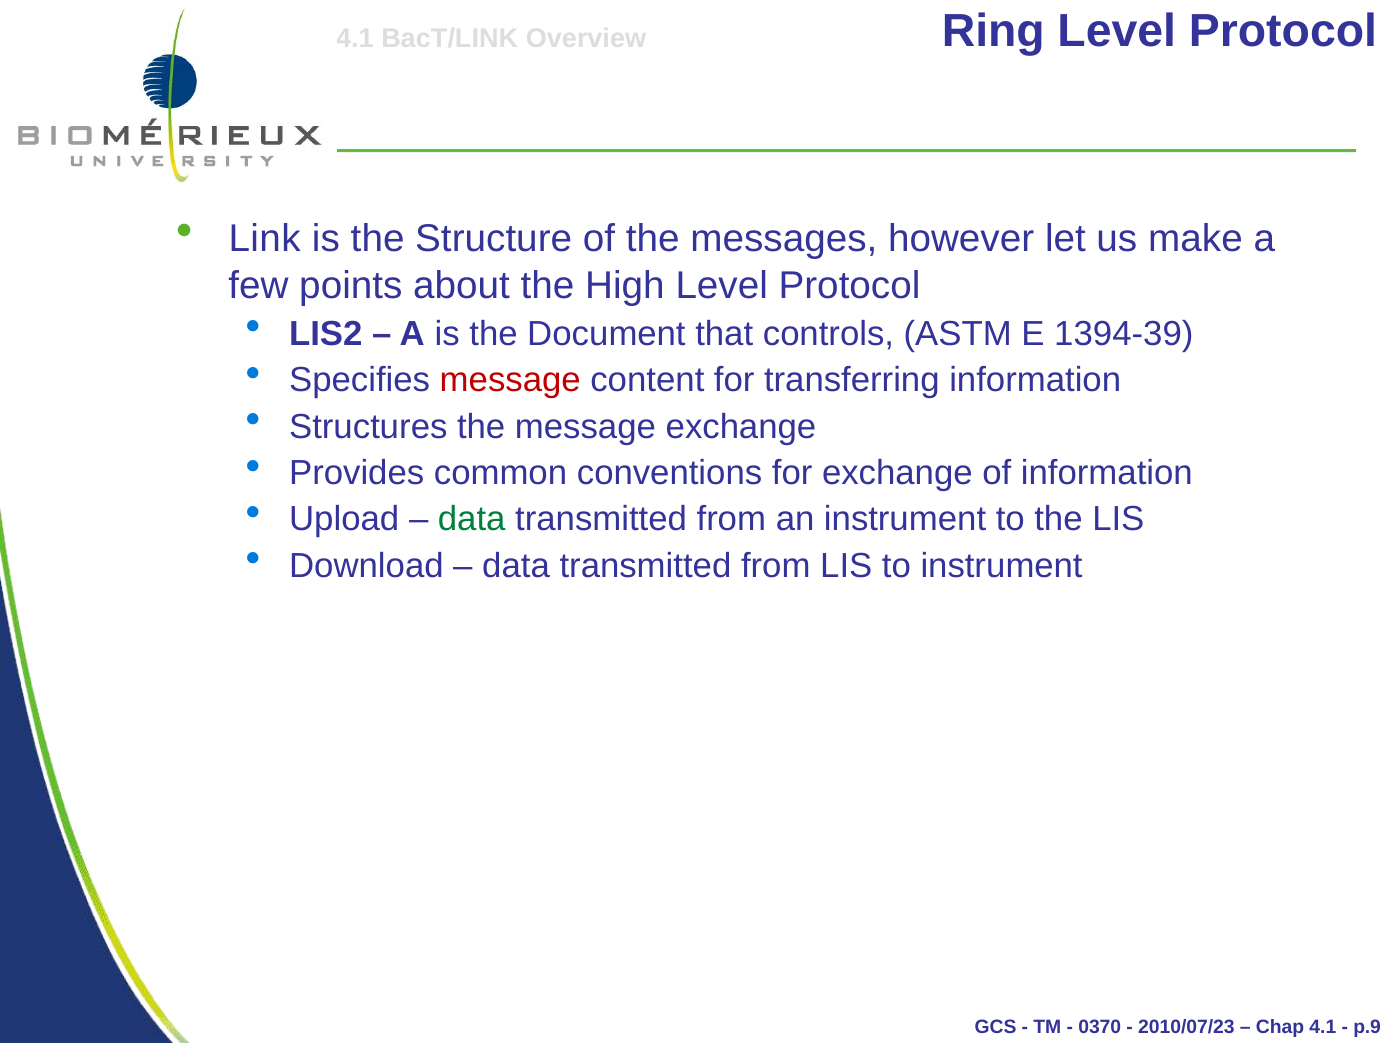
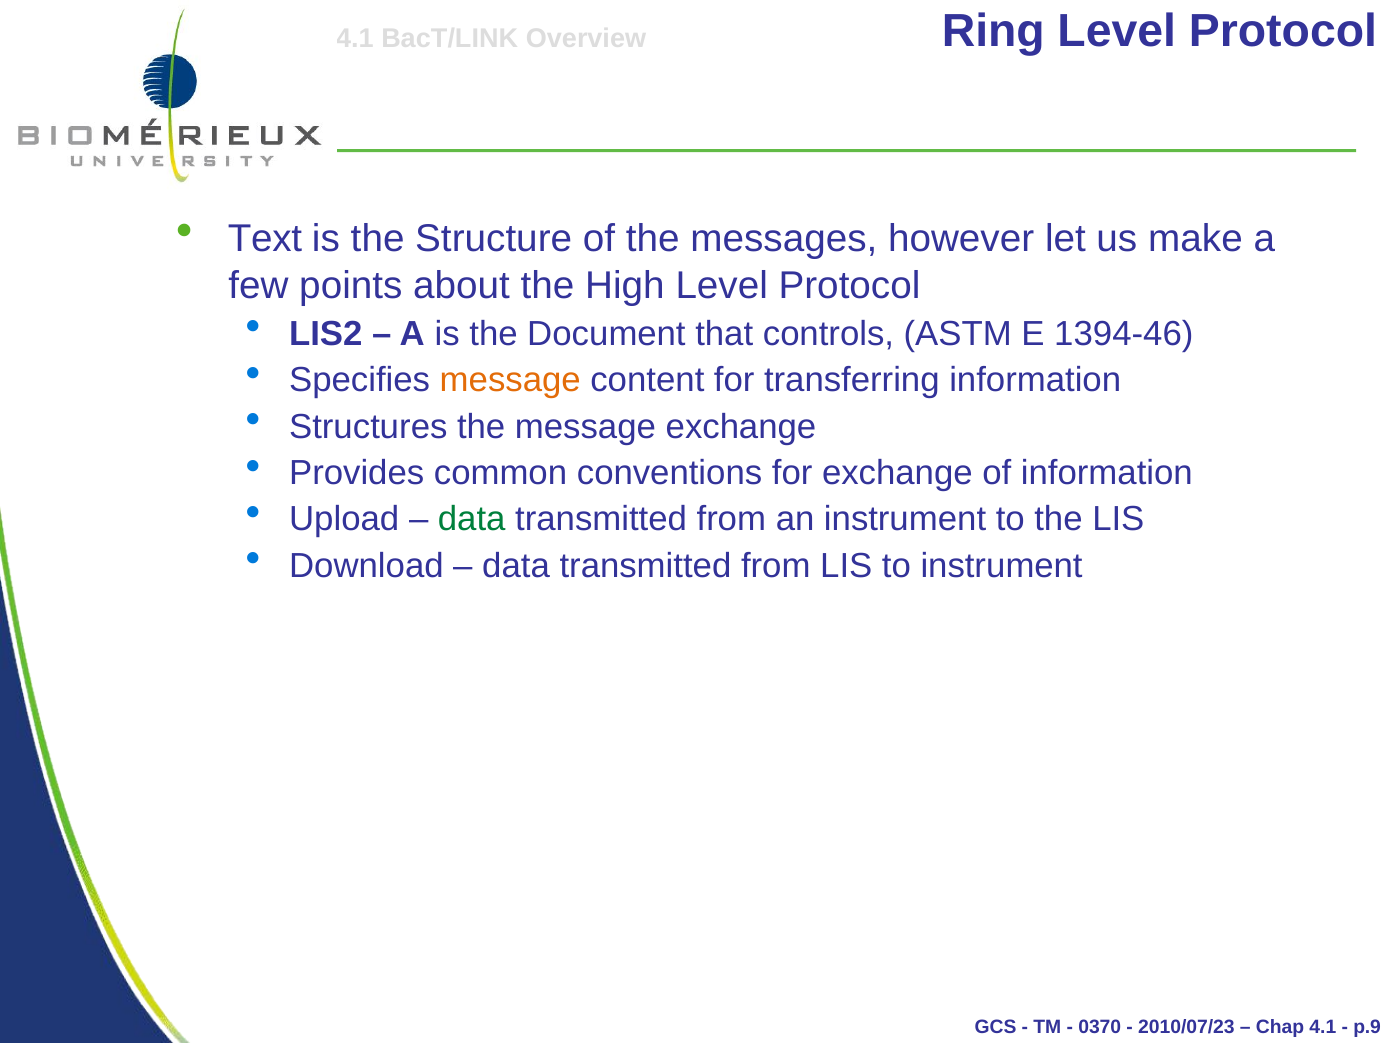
Link: Link -> Text (265, 239)
1394-39: 1394-39 -> 1394-46 (1124, 334)
message colour: red -> orange (510, 380)
